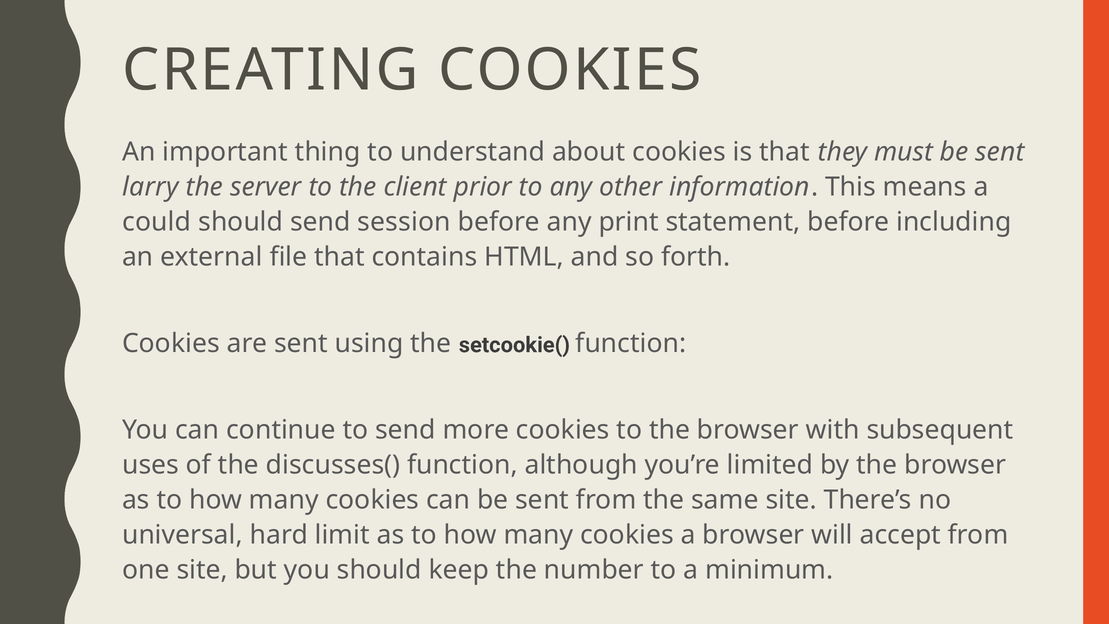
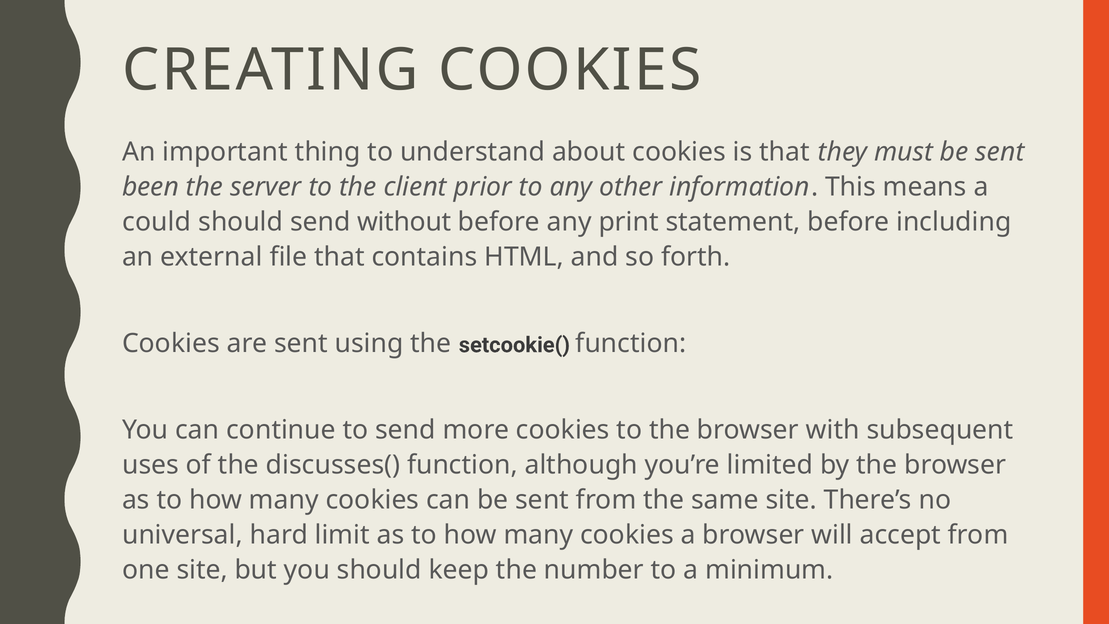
larry: larry -> been (151, 187)
session: session -> without (404, 222)
